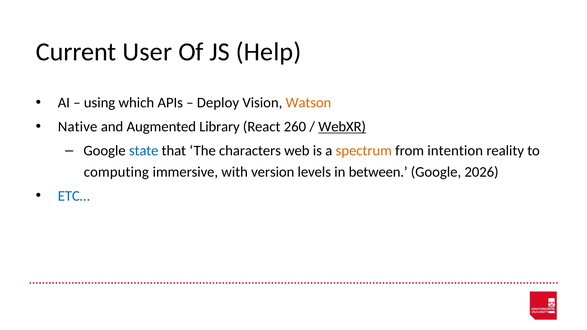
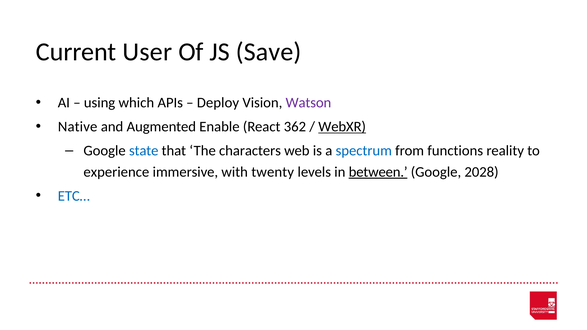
Help: Help -> Save (269, 52)
Watson colour: orange -> purple (308, 103)
Library: Library -> Enable (219, 127)
260: 260 -> 362 (295, 127)
spectrum colour: orange -> blue (364, 151)
intention: intention -> functions (455, 151)
computing: computing -> experience (116, 172)
version: version -> twenty (273, 172)
between underline: none -> present (378, 172)
2026: 2026 -> 2028 (482, 172)
